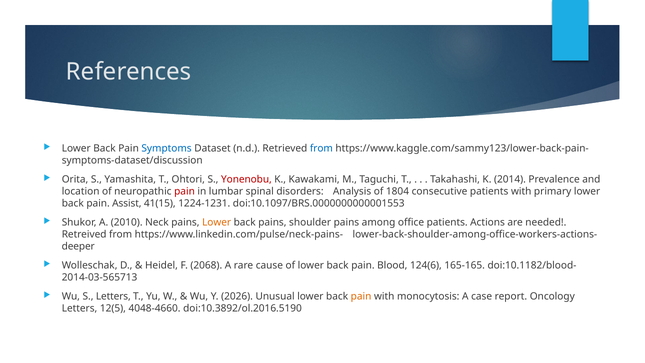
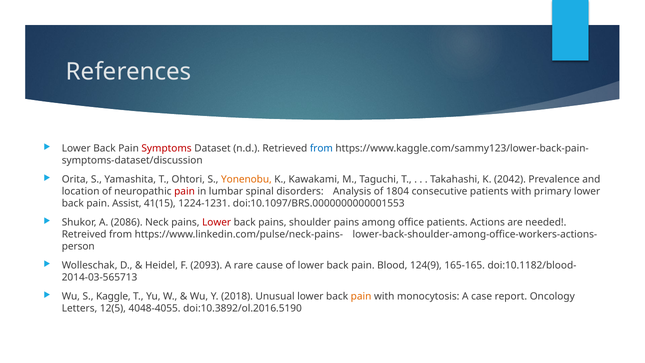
Symptoms colour: blue -> red (167, 148)
Yonenobu colour: red -> orange (246, 179)
2014: 2014 -> 2042 (510, 179)
2010: 2010 -> 2086 (127, 222)
Lower colour: orange -> red (217, 222)
deeper: deeper -> person (78, 246)
2068: 2068 -> 2093 (206, 265)
124(6: 124(6 -> 124(9 (426, 265)
S Letters: Letters -> Kaggle (113, 296)
2026: 2026 -> 2018 (237, 296)
4048-4660: 4048-4660 -> 4048-4055 (155, 308)
